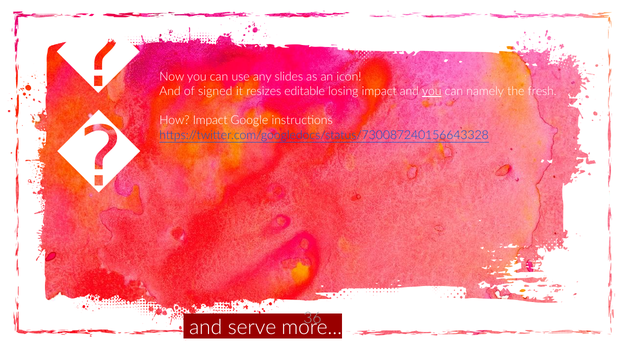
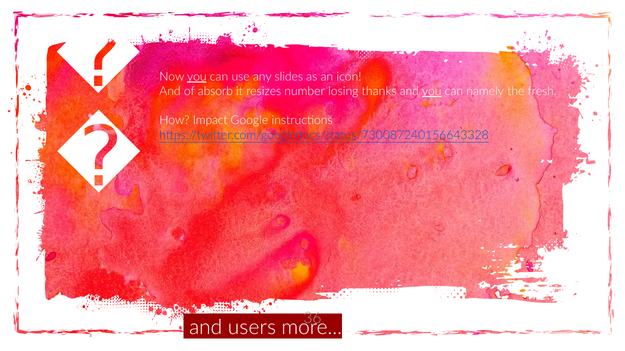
you underline: none -> present (197, 77)
signed: signed -> absorb (215, 91)
editable: editable -> number (305, 91)
losing impact: impact -> thanks (379, 91)
serve: serve -> users (252, 328)
